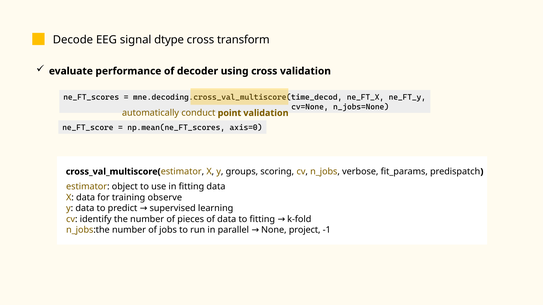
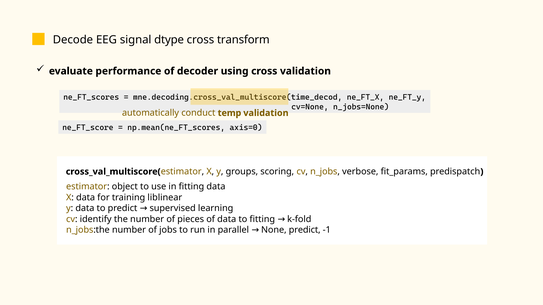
point: point -> temp (229, 113)
observe: observe -> liblinear (165, 198)
None project: project -> predict (305, 230)
